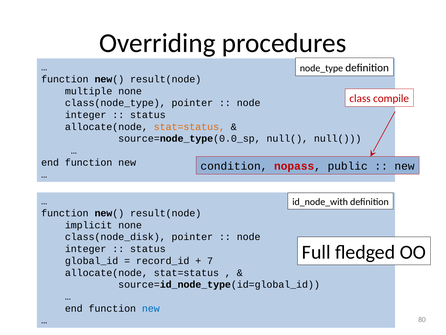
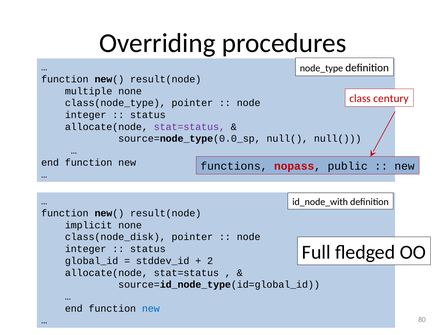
compile: compile -> century (391, 98)
stat=status colour: orange -> purple (189, 127)
condition: condition -> functions (234, 166)
record_id: record_id -> stddev_id (163, 260)
7: 7 -> 2 (210, 260)
